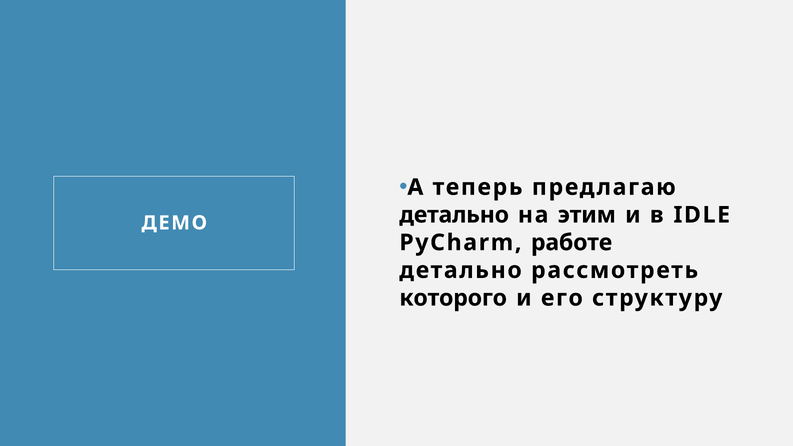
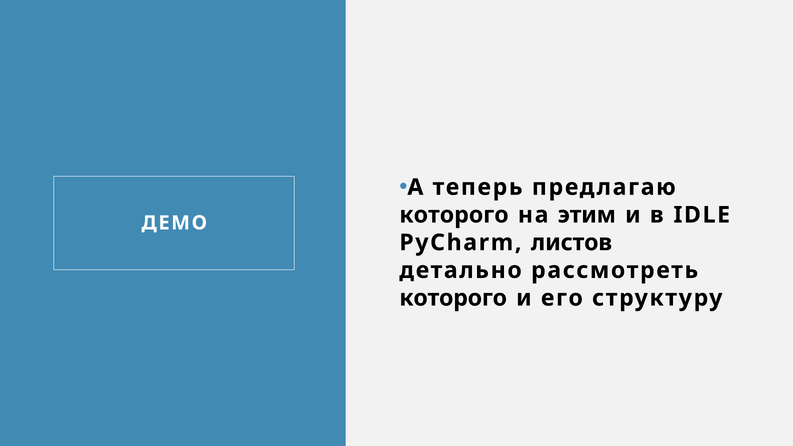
детально: детально -> которого (454, 215)
работе: работе -> листов (572, 243)
